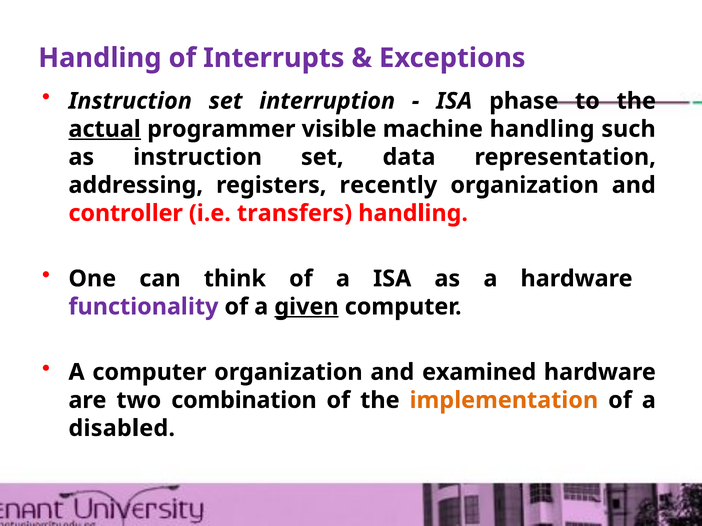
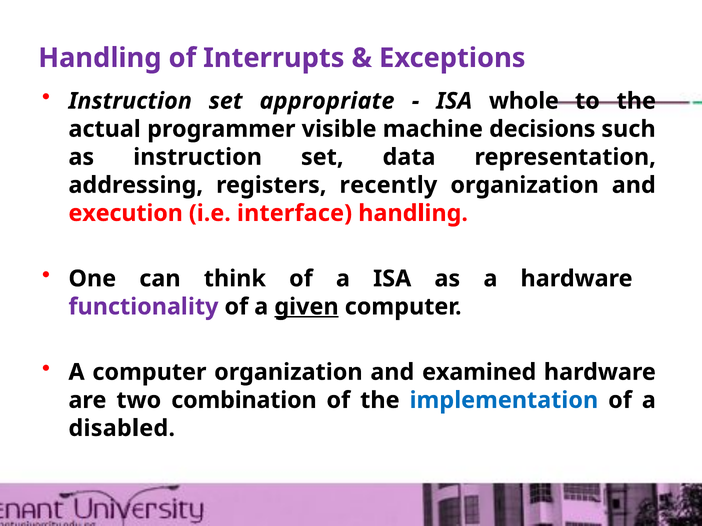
interruption: interruption -> appropriate (327, 101)
phase: phase -> whole (524, 101)
actual underline: present -> none (105, 129)
machine handling: handling -> decisions (542, 129)
controller: controller -> execution (126, 213)
transfers: transfers -> interface (295, 213)
implementation colour: orange -> blue (504, 401)
